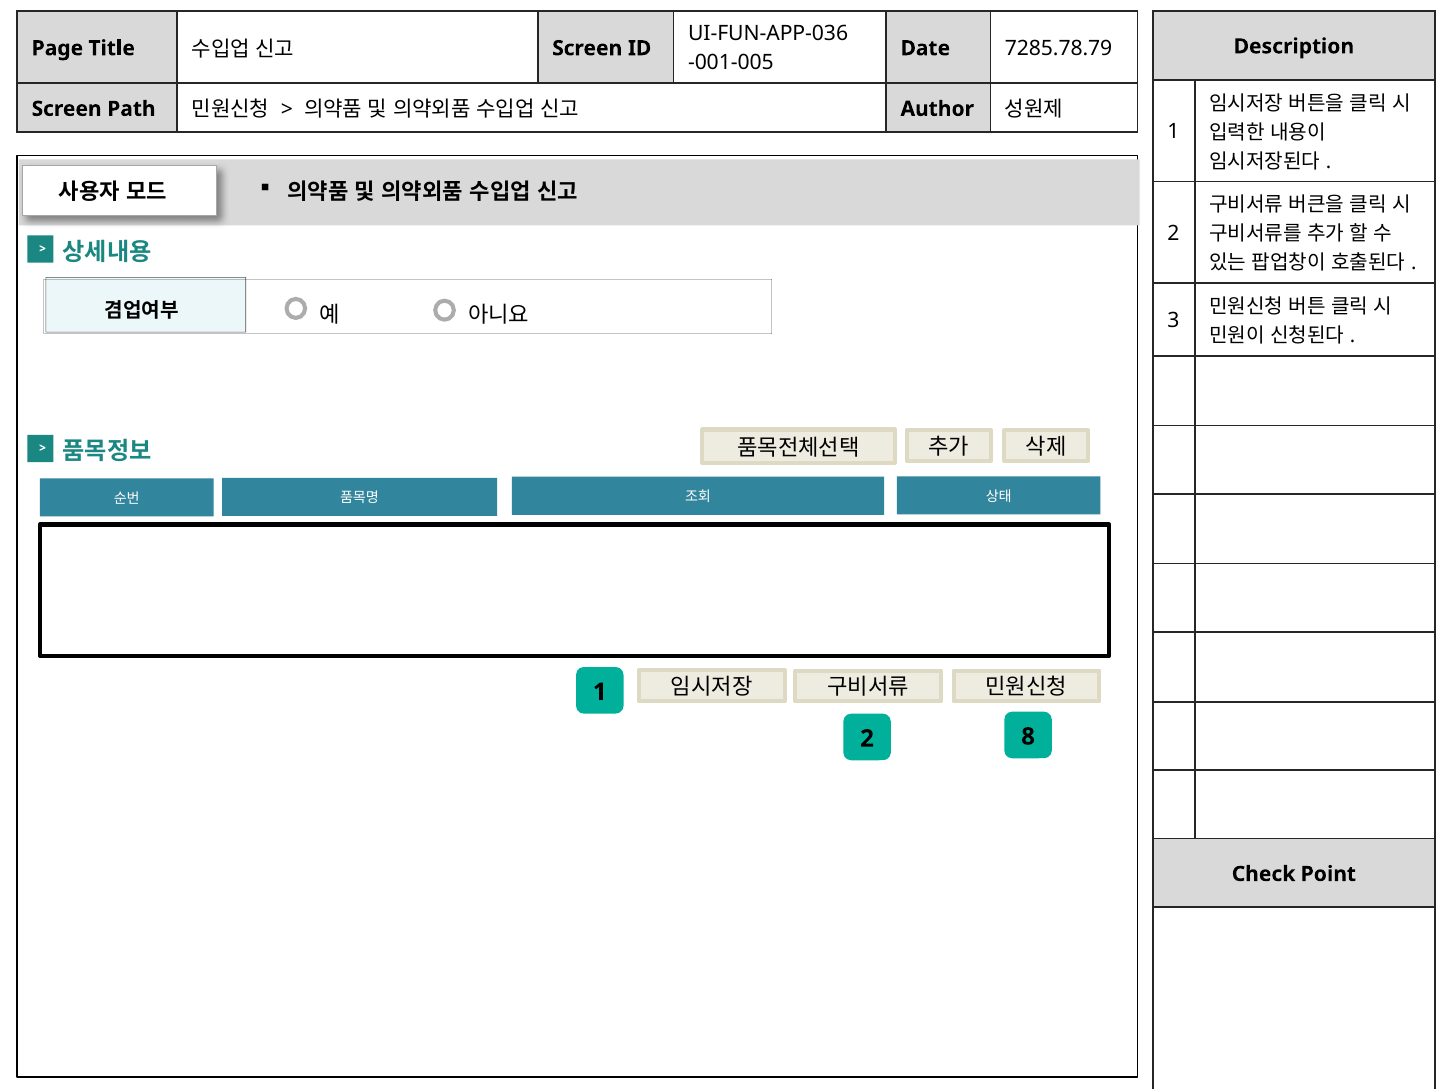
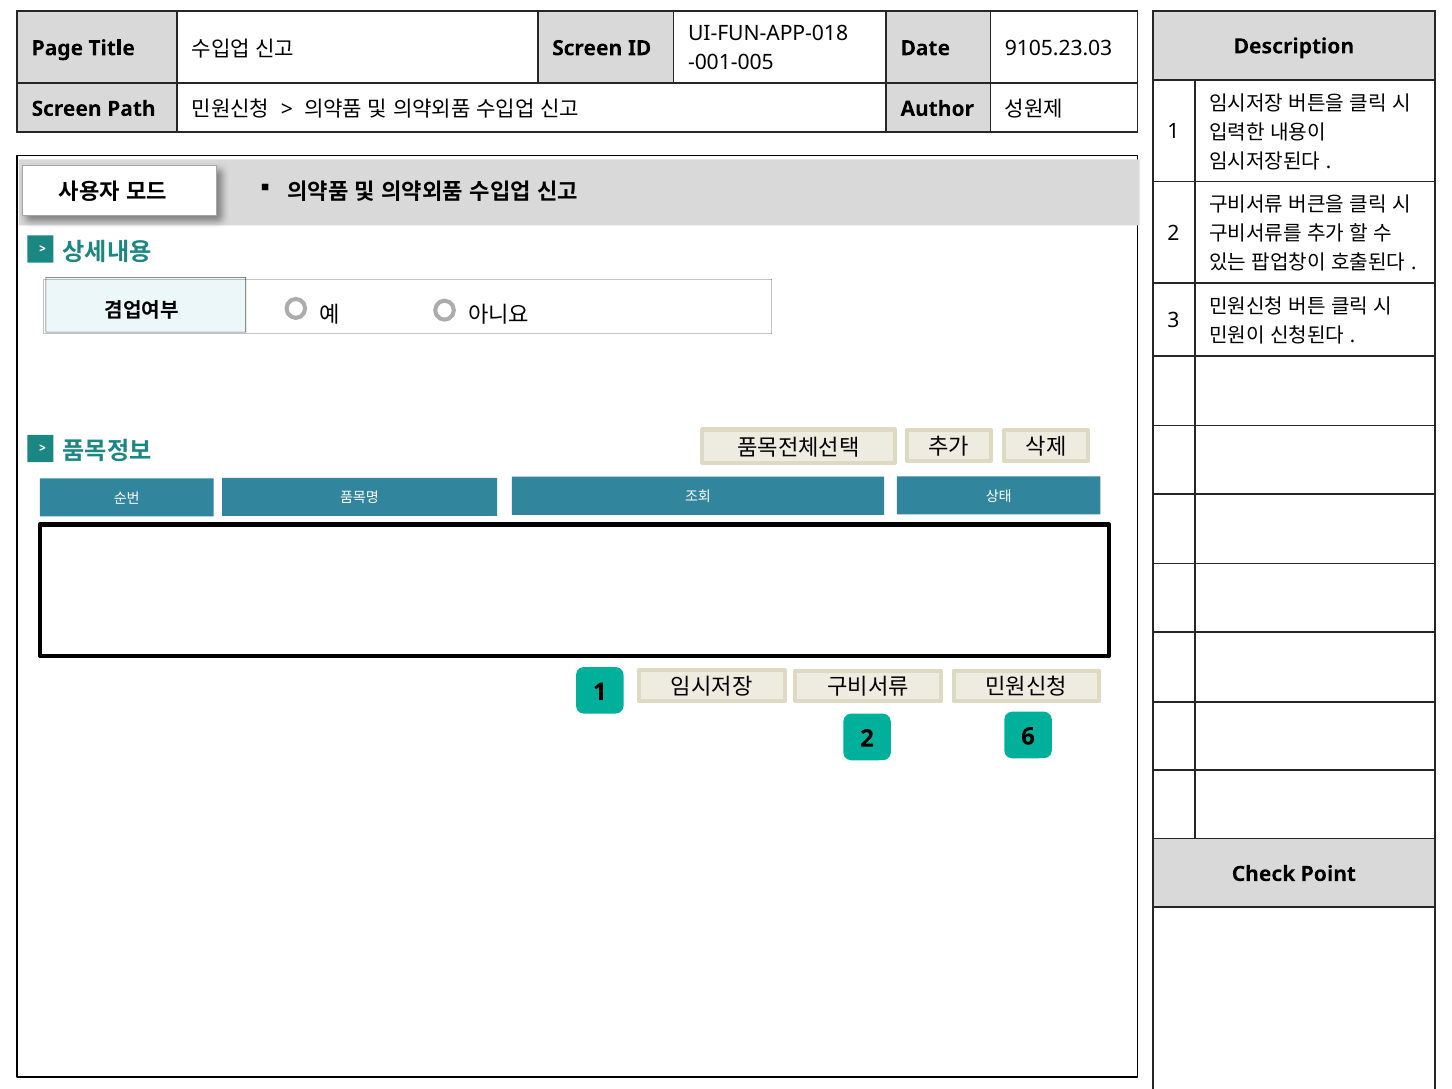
UI-FUN-APP-036: UI-FUN-APP-036 -> UI-FUN-APP-018 (768, 34)
7285.78.79: 7285.78.79 -> 9105.23.03 (1059, 48)
8: 8 -> 6 (1028, 737)
